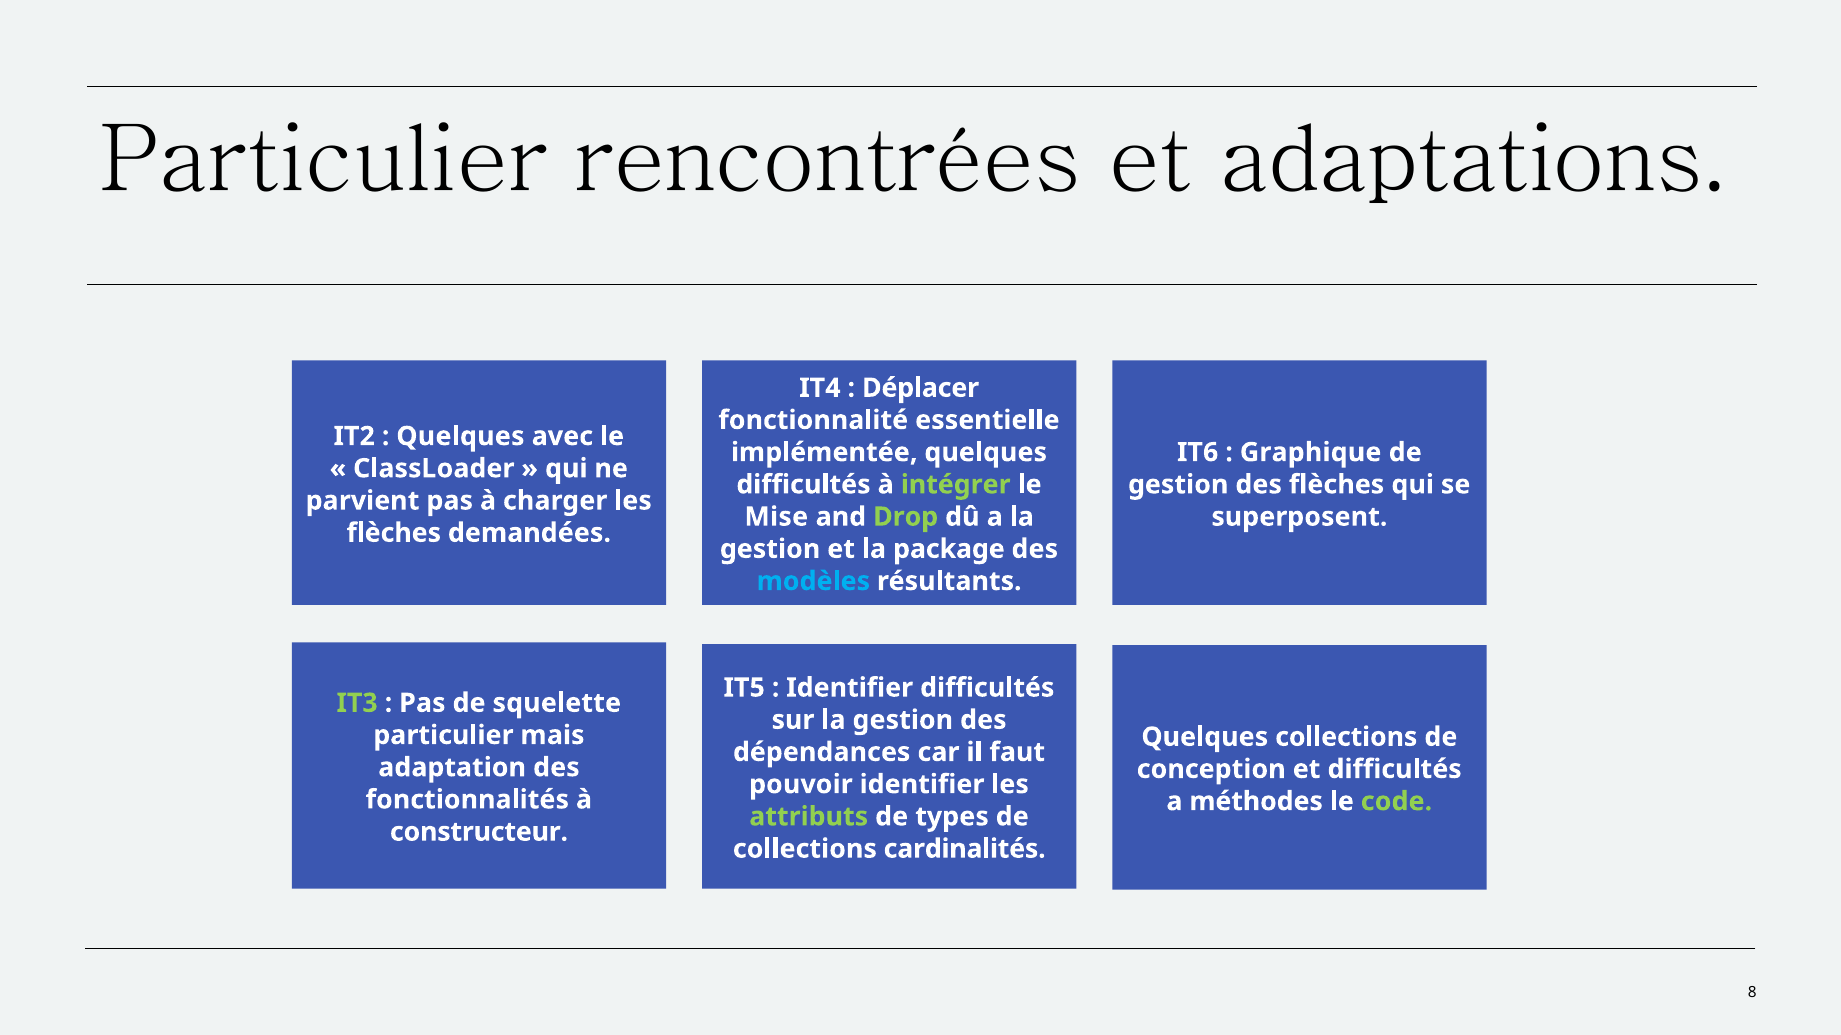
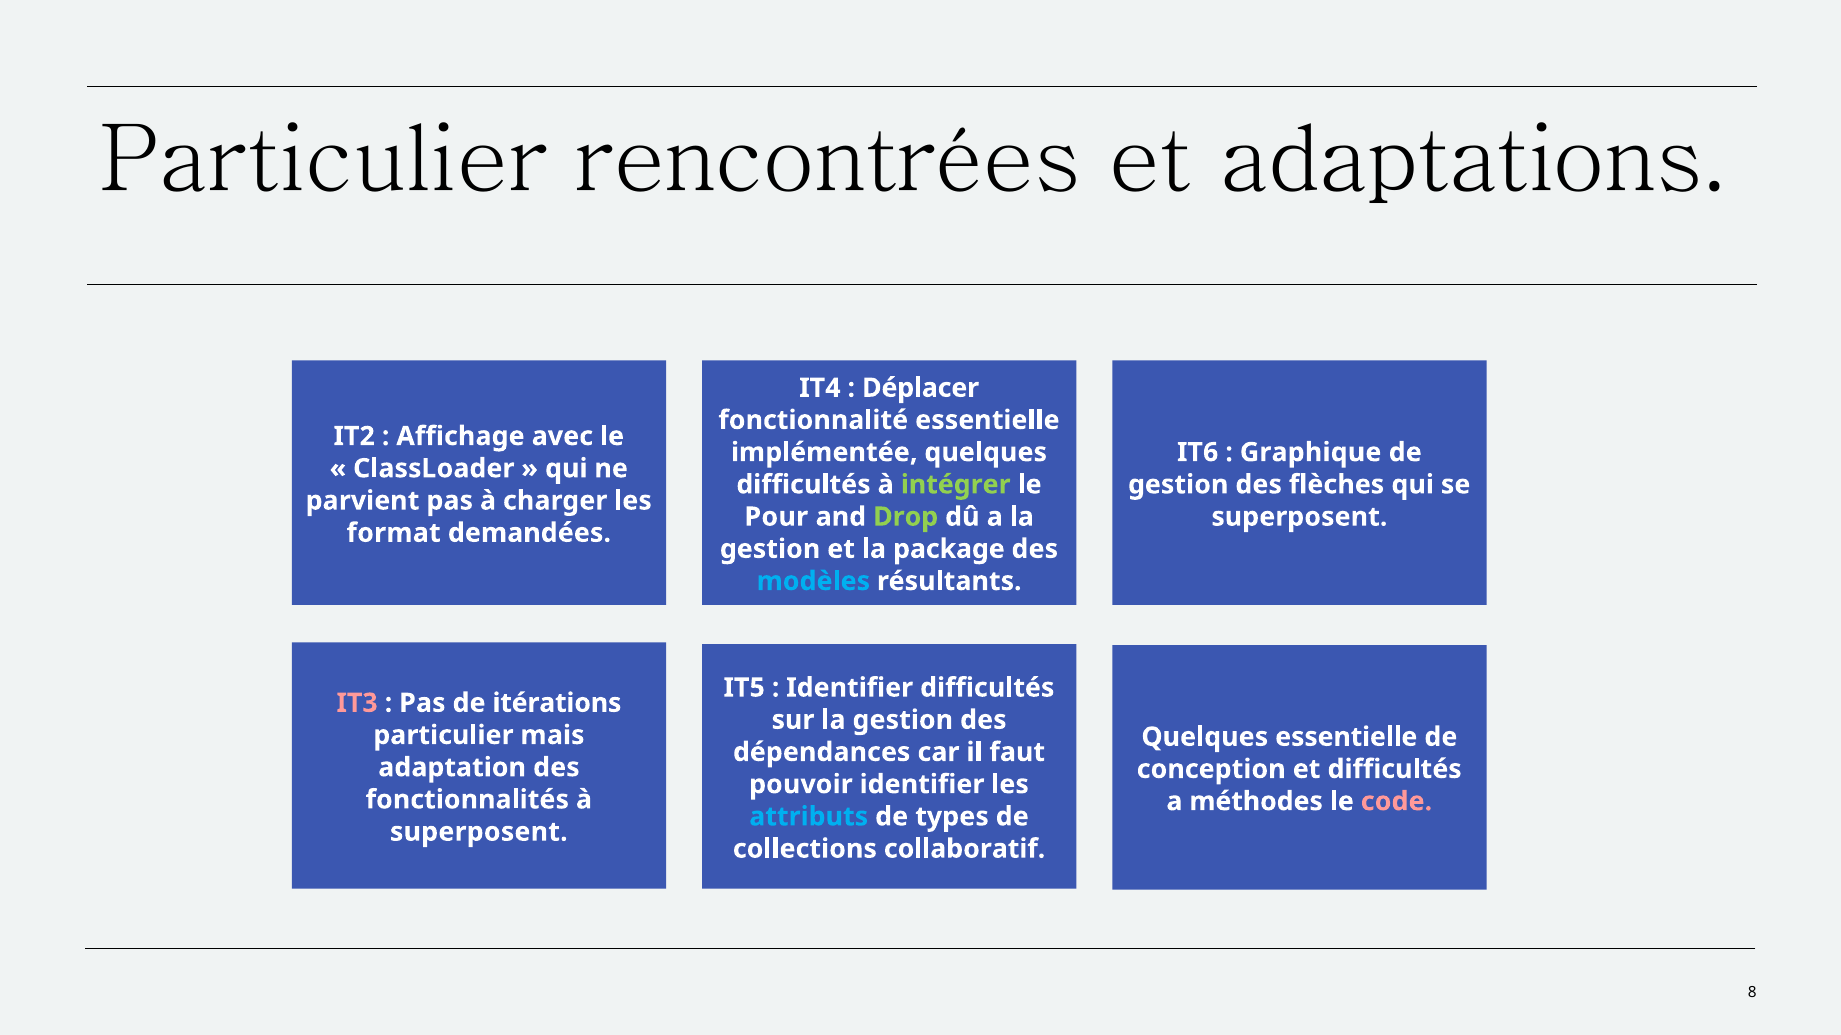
Quelques: Quelques -> Affichage (460, 437)
Mise: Mise -> Pour (776, 517)
flèches: flèches -> format (394, 533)
IT3 colour: light green -> pink (357, 703)
squelette: squelette -> itérations (557, 703)
Quelques collections: collections -> essentielle (1346, 737)
code colour: light green -> pink (1396, 802)
attributs colour: light green -> light blue (809, 817)
constructeur: constructeur -> superposent (479, 832)
cardinalités: cardinalités -> collaboratif (965, 849)
